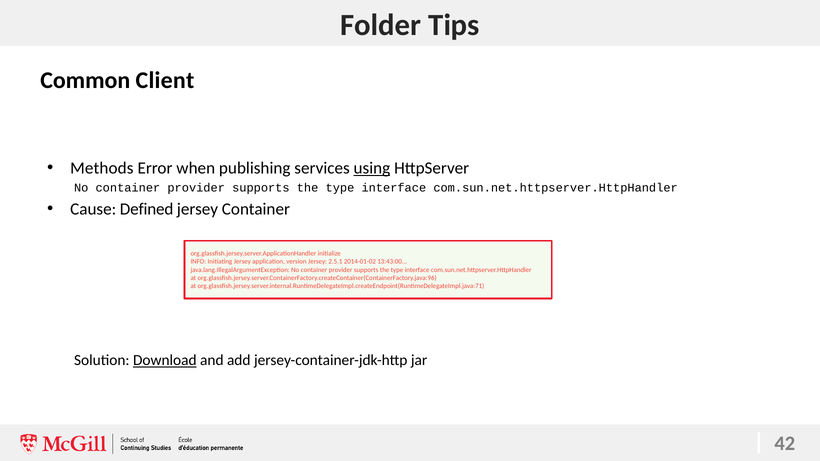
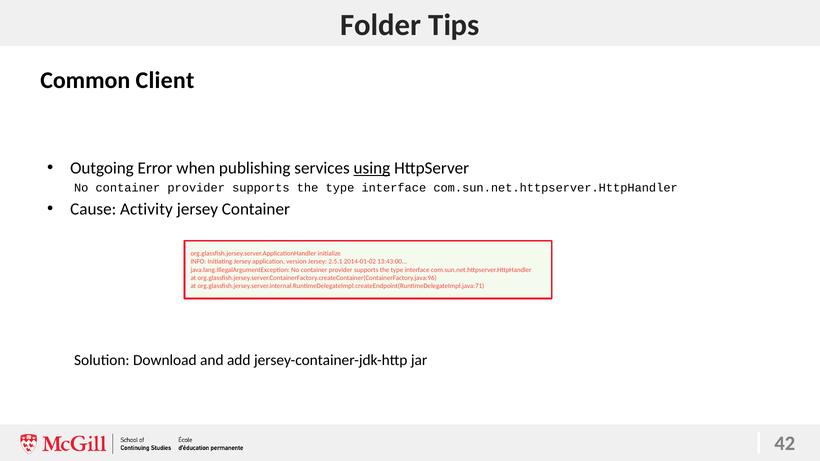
Methods: Methods -> Outgoing (102, 168)
Defined: Defined -> Activity (146, 209)
Download underline: present -> none (165, 361)
